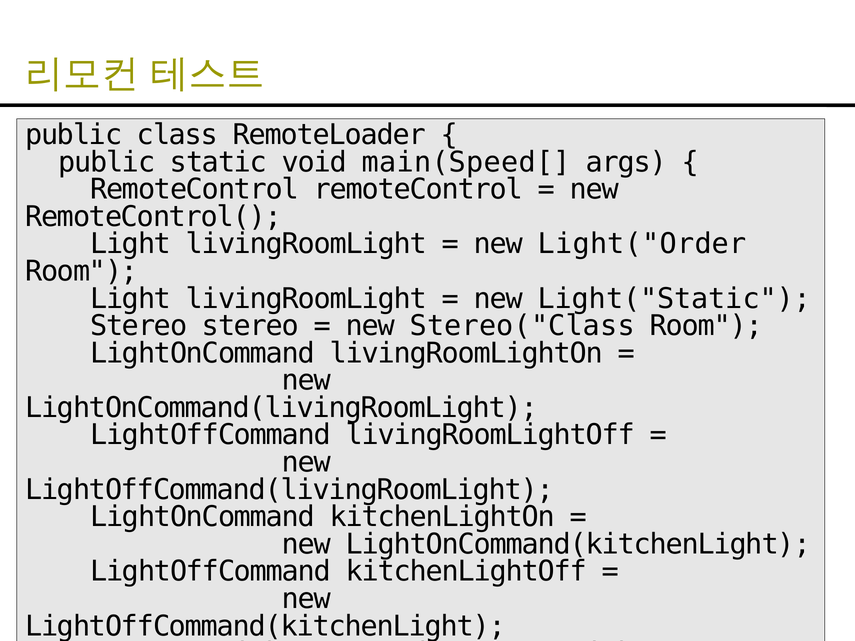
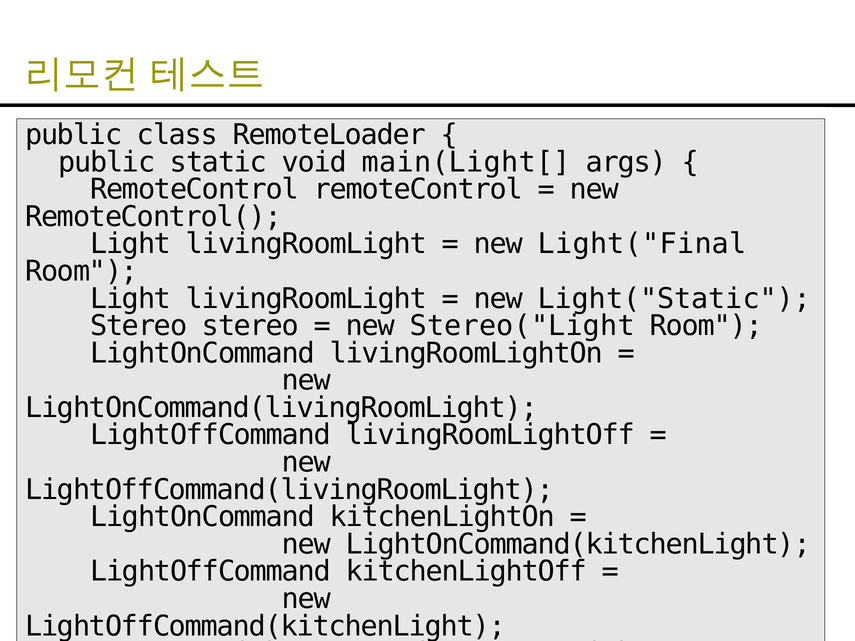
main(Speed[: main(Speed[ -> main(Light[ (466, 162)
Light("Order: Light("Order -> Light("Final (642, 244)
Stereo("Class: Stereo("Class -> Stereo("Light (522, 326)
